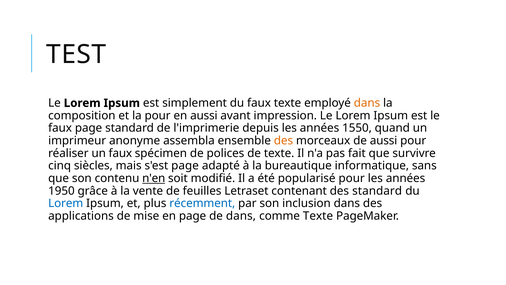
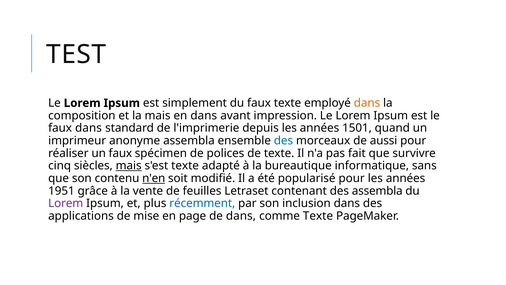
la pour: pour -> mais (158, 115)
en aussi: aussi -> dans (204, 115)
faux page: page -> dans (89, 128)
1550: 1550 -> 1501 (357, 128)
des colour: orange -> blue (283, 141)
mais underline: none -> present (129, 166)
s'est page: page -> texte (185, 166)
1950: 1950 -> 1951 (61, 191)
des standard: standard -> assembla (377, 191)
Lorem colour: blue -> purple (66, 203)
